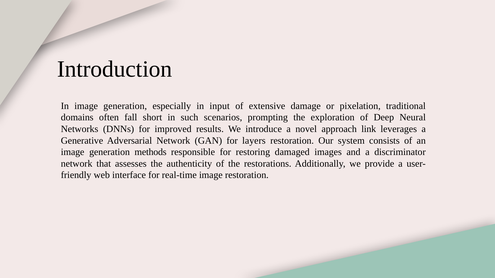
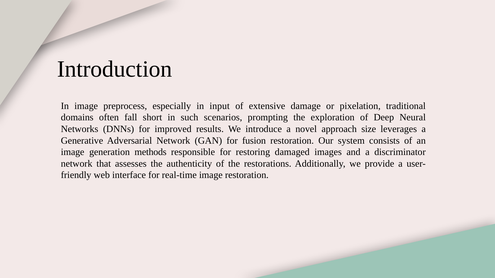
In image generation: generation -> preprocess (125, 106)
link: link -> size (369, 129)
layers: layers -> fusion (254, 141)
